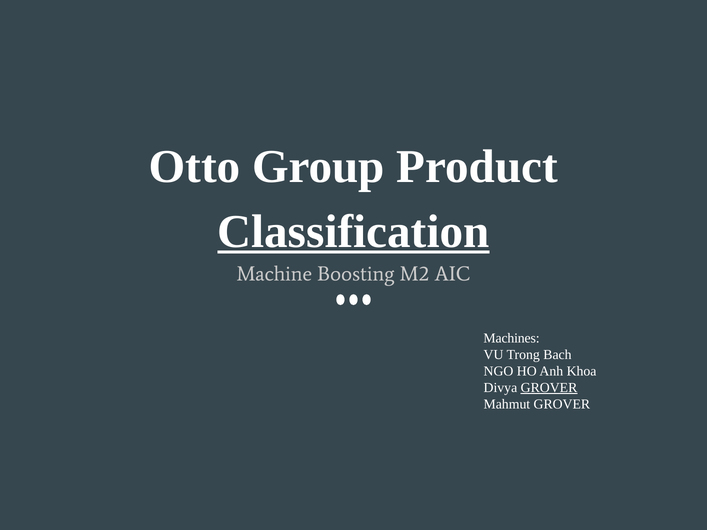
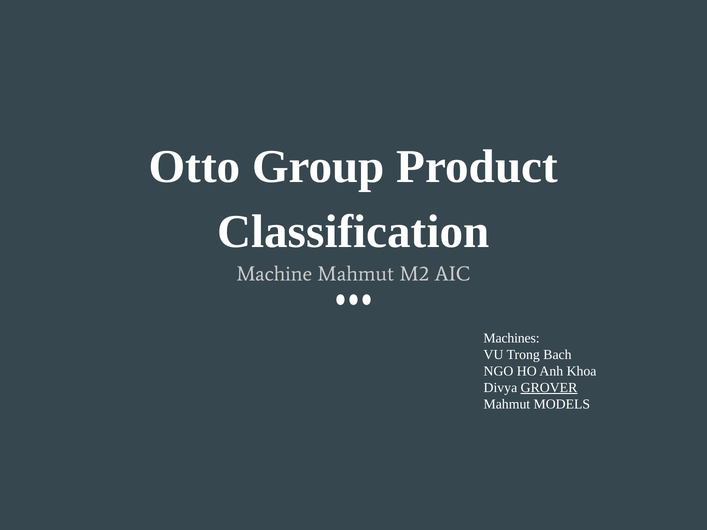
Classification underline: present -> none (353, 232)
Machine Boosting: Boosting -> Mahmut (356, 274)
Mahmut GROVER: GROVER -> MODELS (562, 404)
